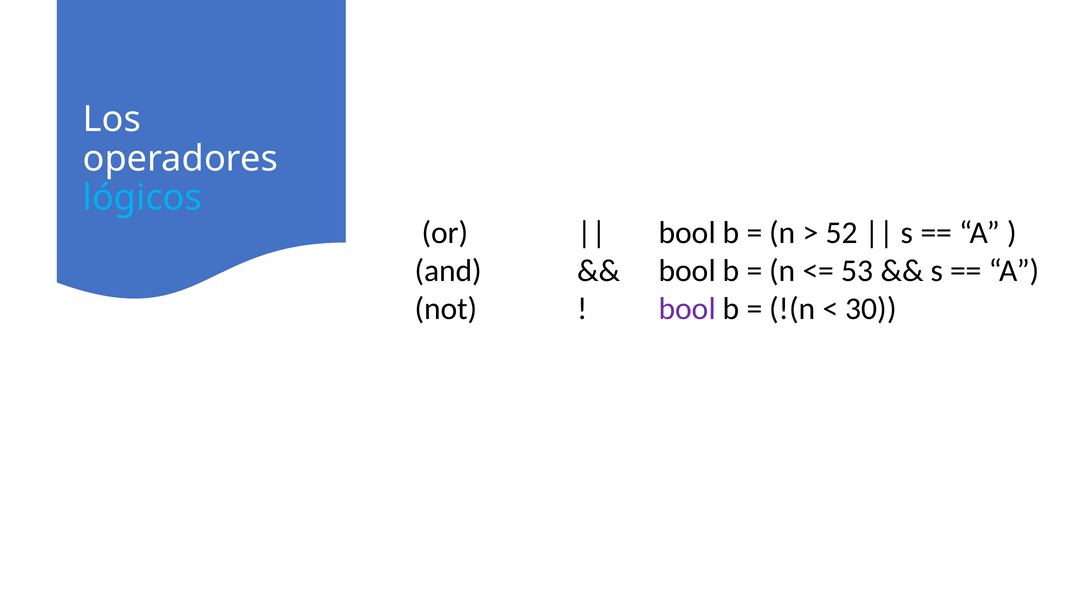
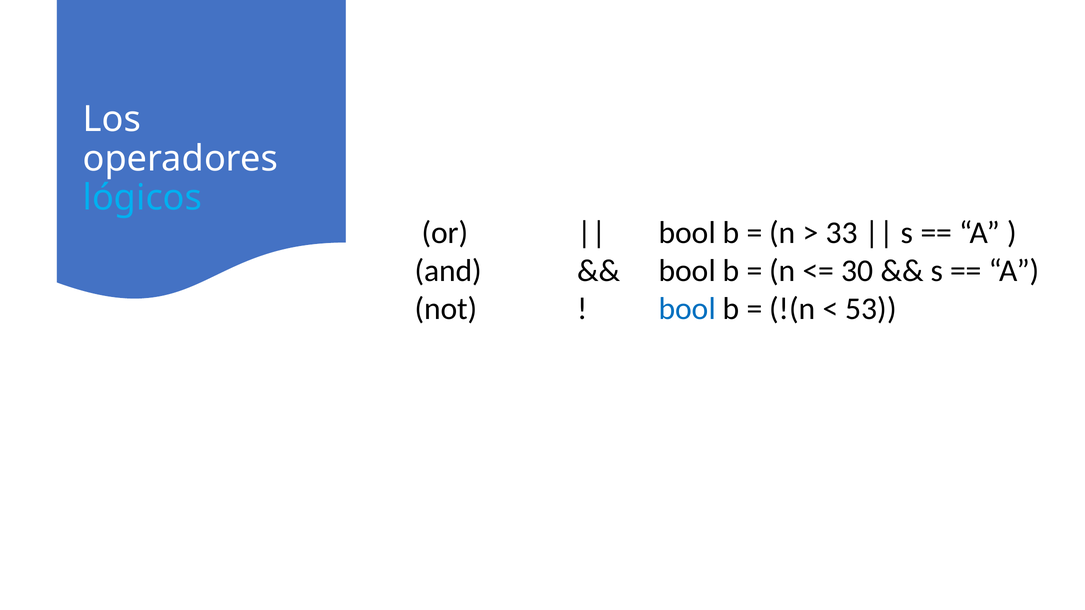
52: 52 -> 33 (842, 233)
53: 53 -> 30 (857, 271)
bool colour: purple -> blue (687, 309)
30: 30 -> 53 (871, 309)
